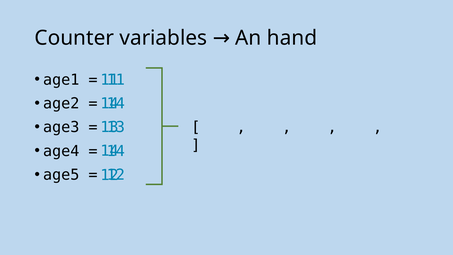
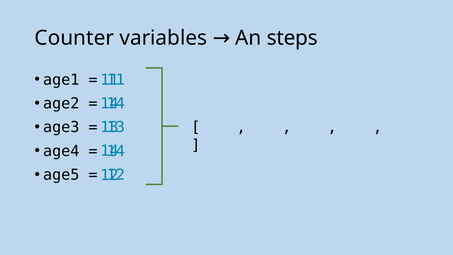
hand: hand -> steps (292, 38)
